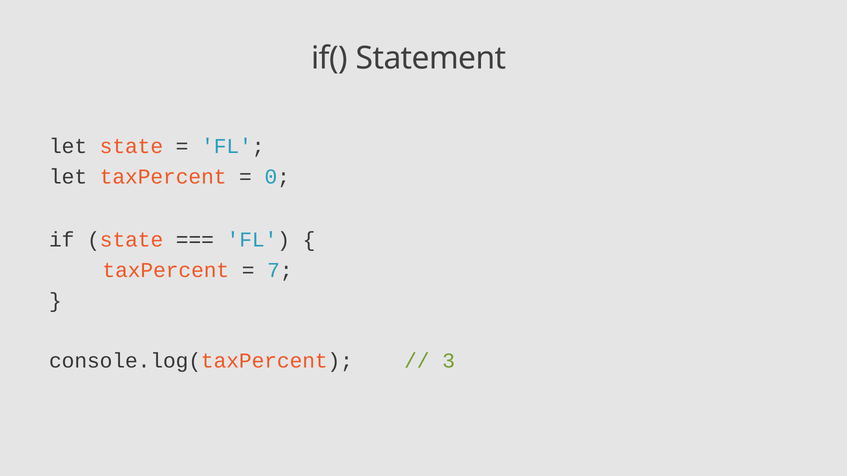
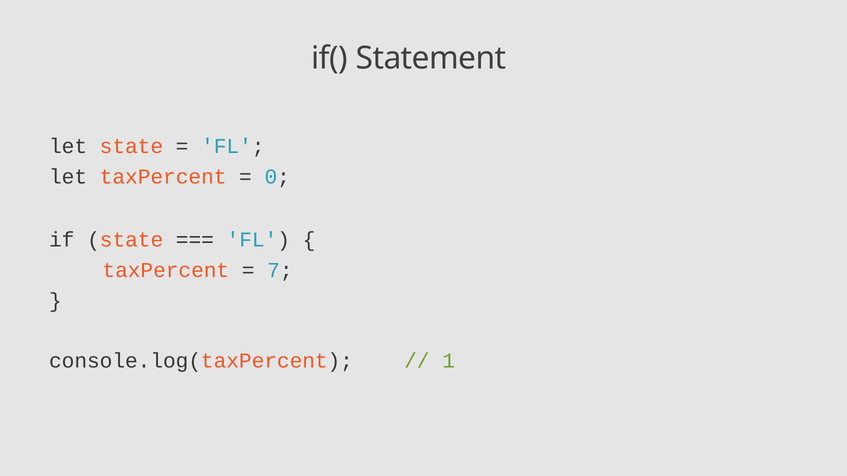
3: 3 -> 1 (449, 361)
